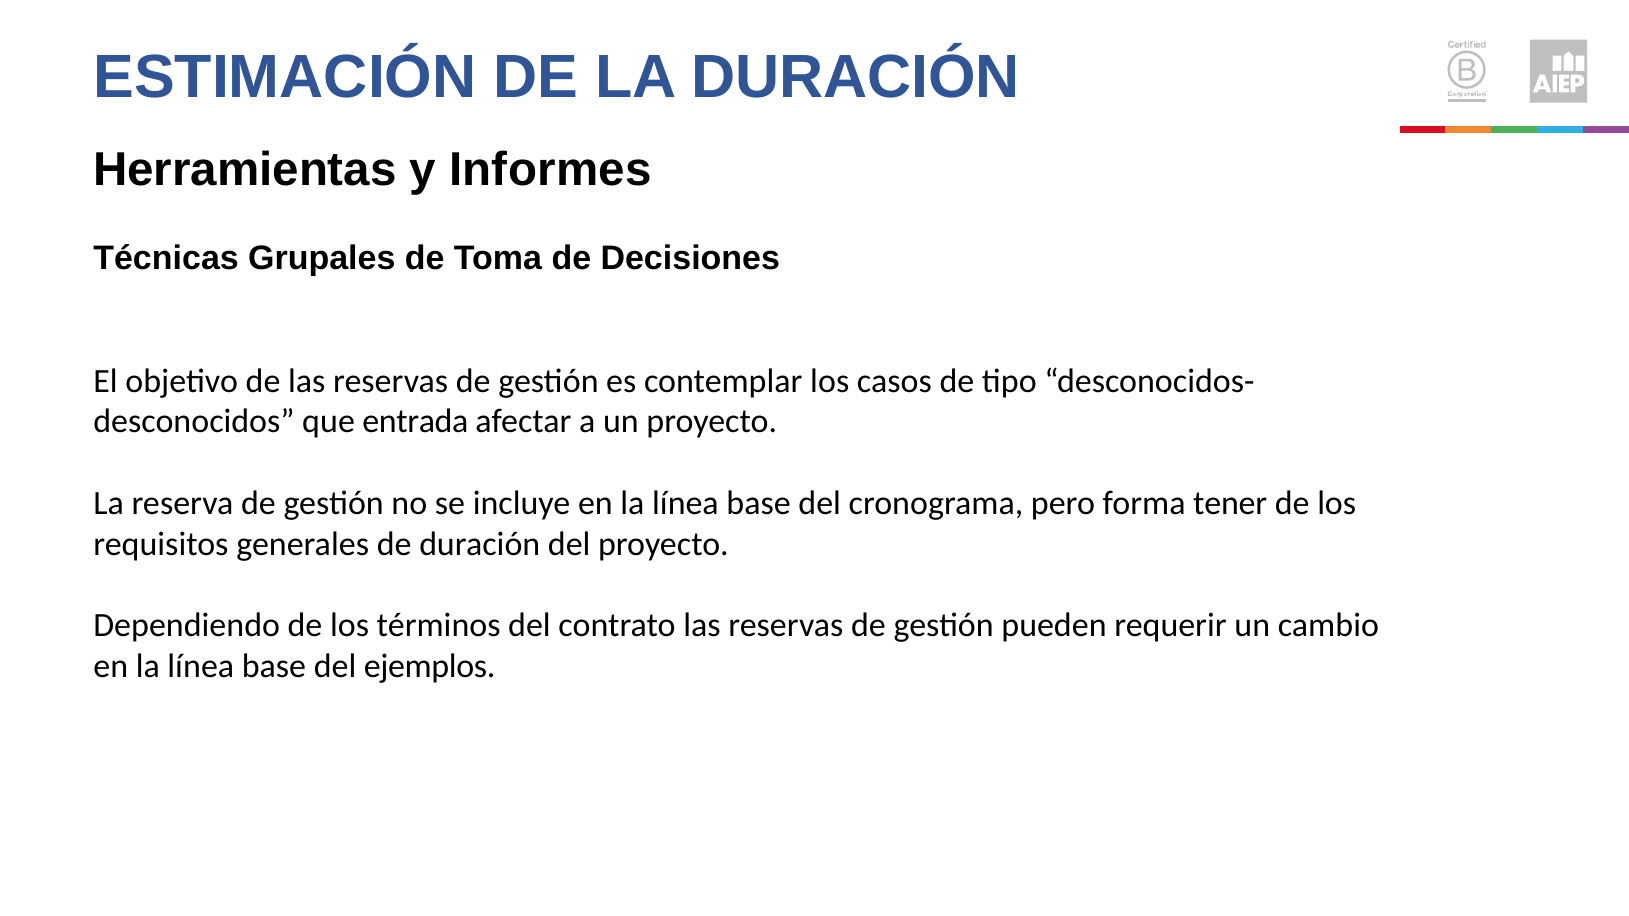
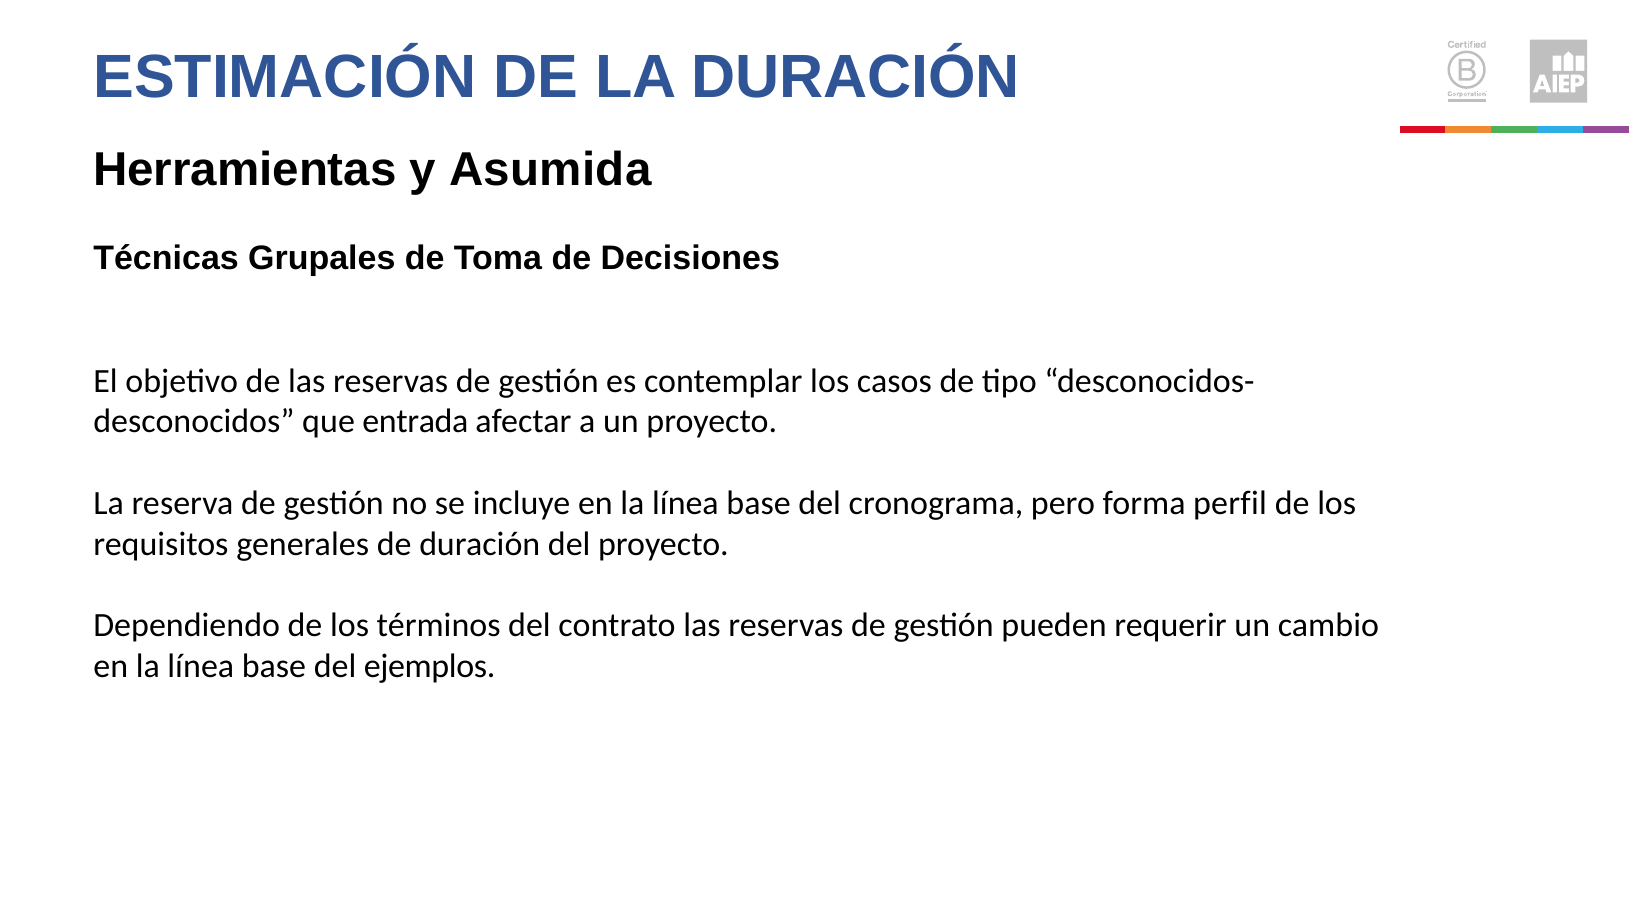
Informes: Informes -> Asumida (550, 170)
tener: tener -> perfil (1230, 503)
